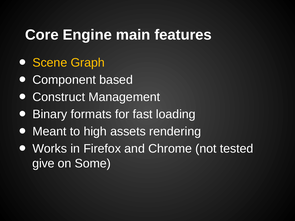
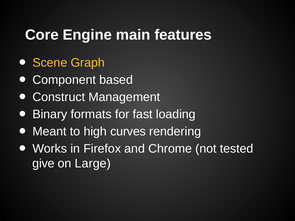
assets: assets -> curves (128, 132)
Some: Some -> Large (93, 164)
